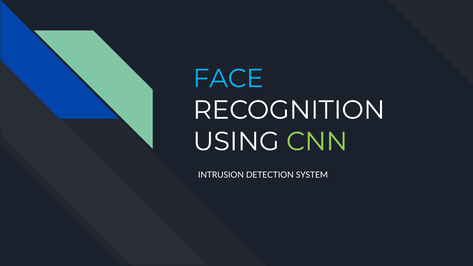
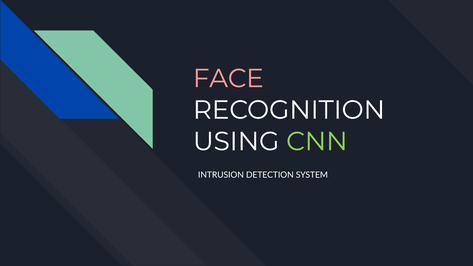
FACE colour: light blue -> pink (228, 79)
